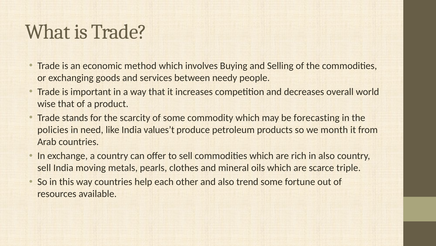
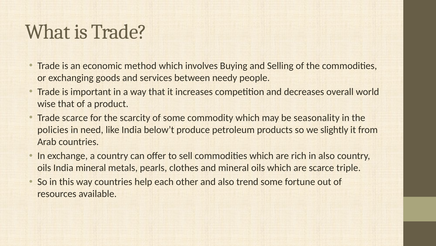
Trade stands: stands -> scarce (75, 117)
forecasting: forecasting -> seasonality (317, 117)
values’t: values’t -> below’t (159, 129)
month: month -> slightly (334, 129)
sell: sell -> oils (44, 167)
India moving: moving -> mineral (91, 167)
